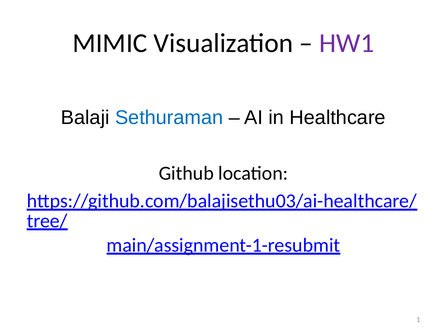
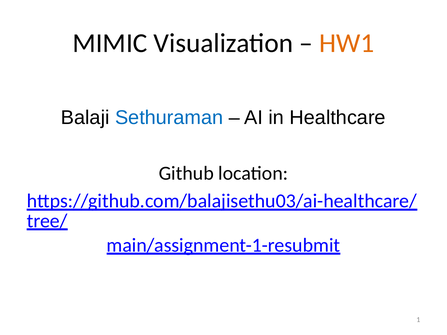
HW1 colour: purple -> orange (347, 43)
